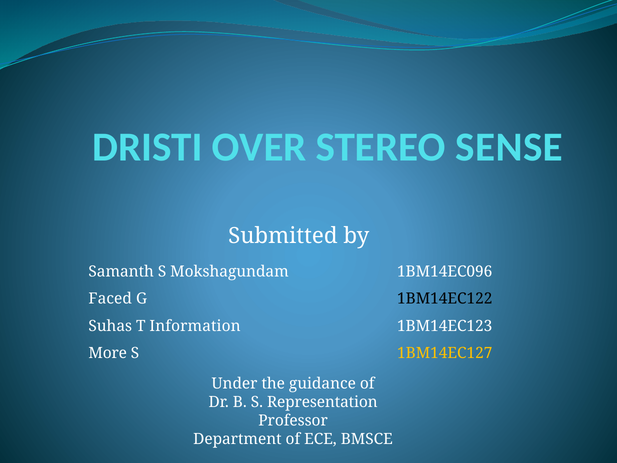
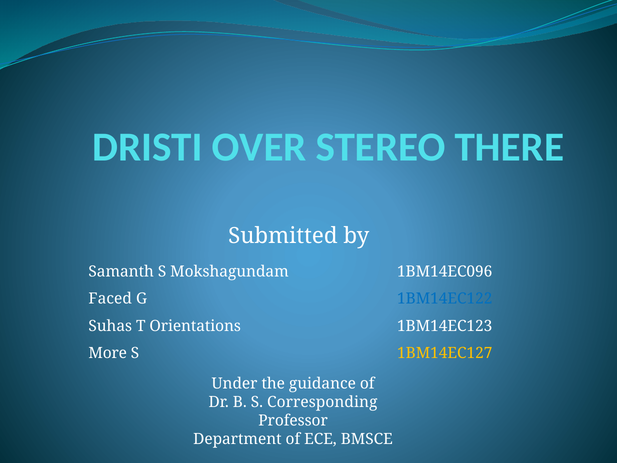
SENSE: SENSE -> THERE (509, 147)
1BM14EC122 colour: black -> blue (445, 299)
Information: Information -> Orientations (195, 326)
Representation: Representation -> Corresponding (322, 402)
